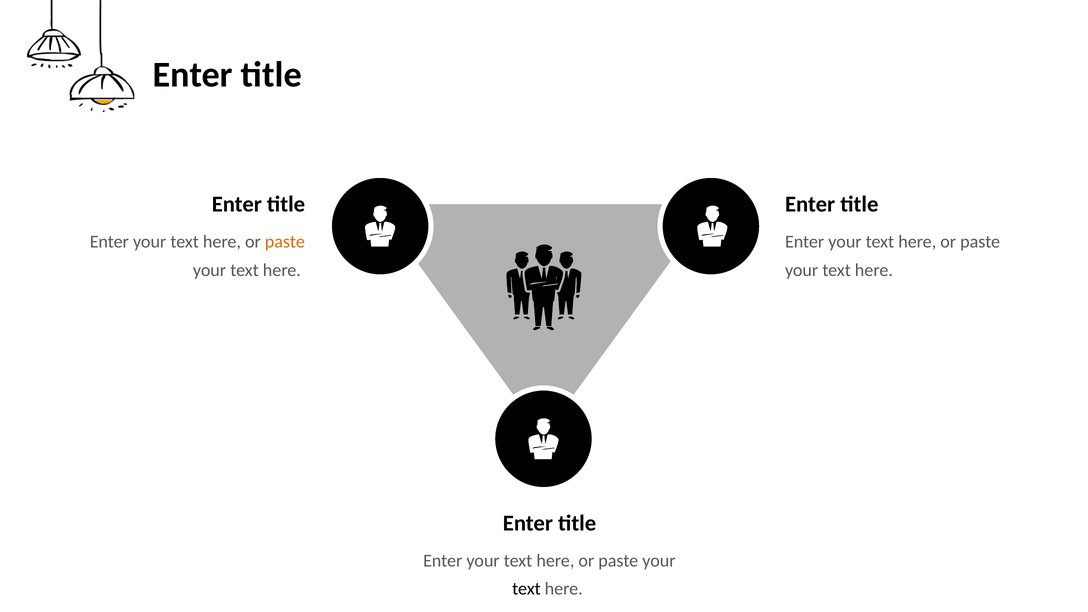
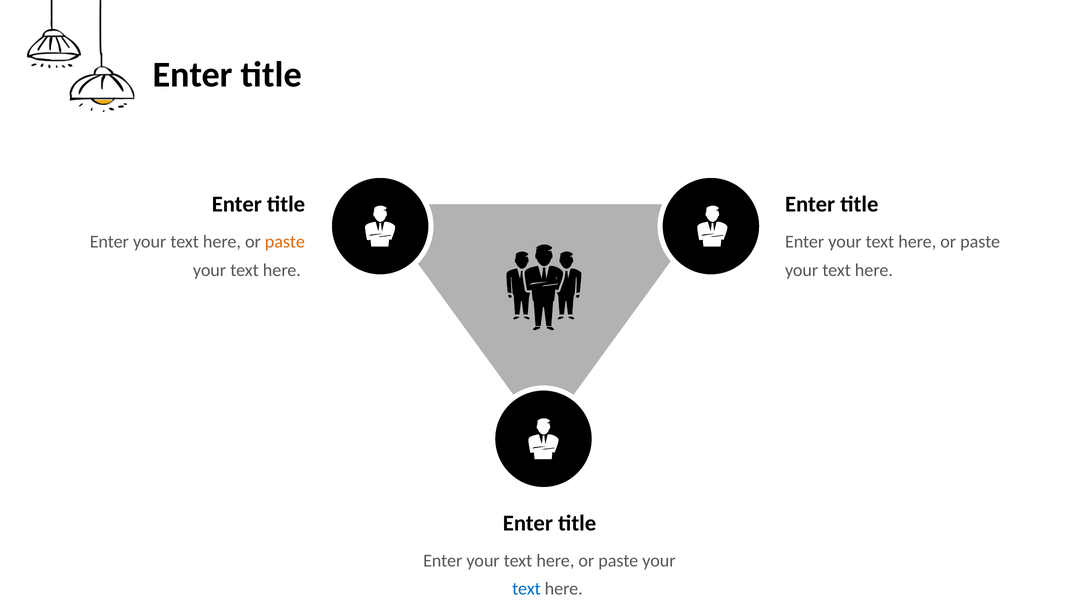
text colour: black -> blue (526, 589)
